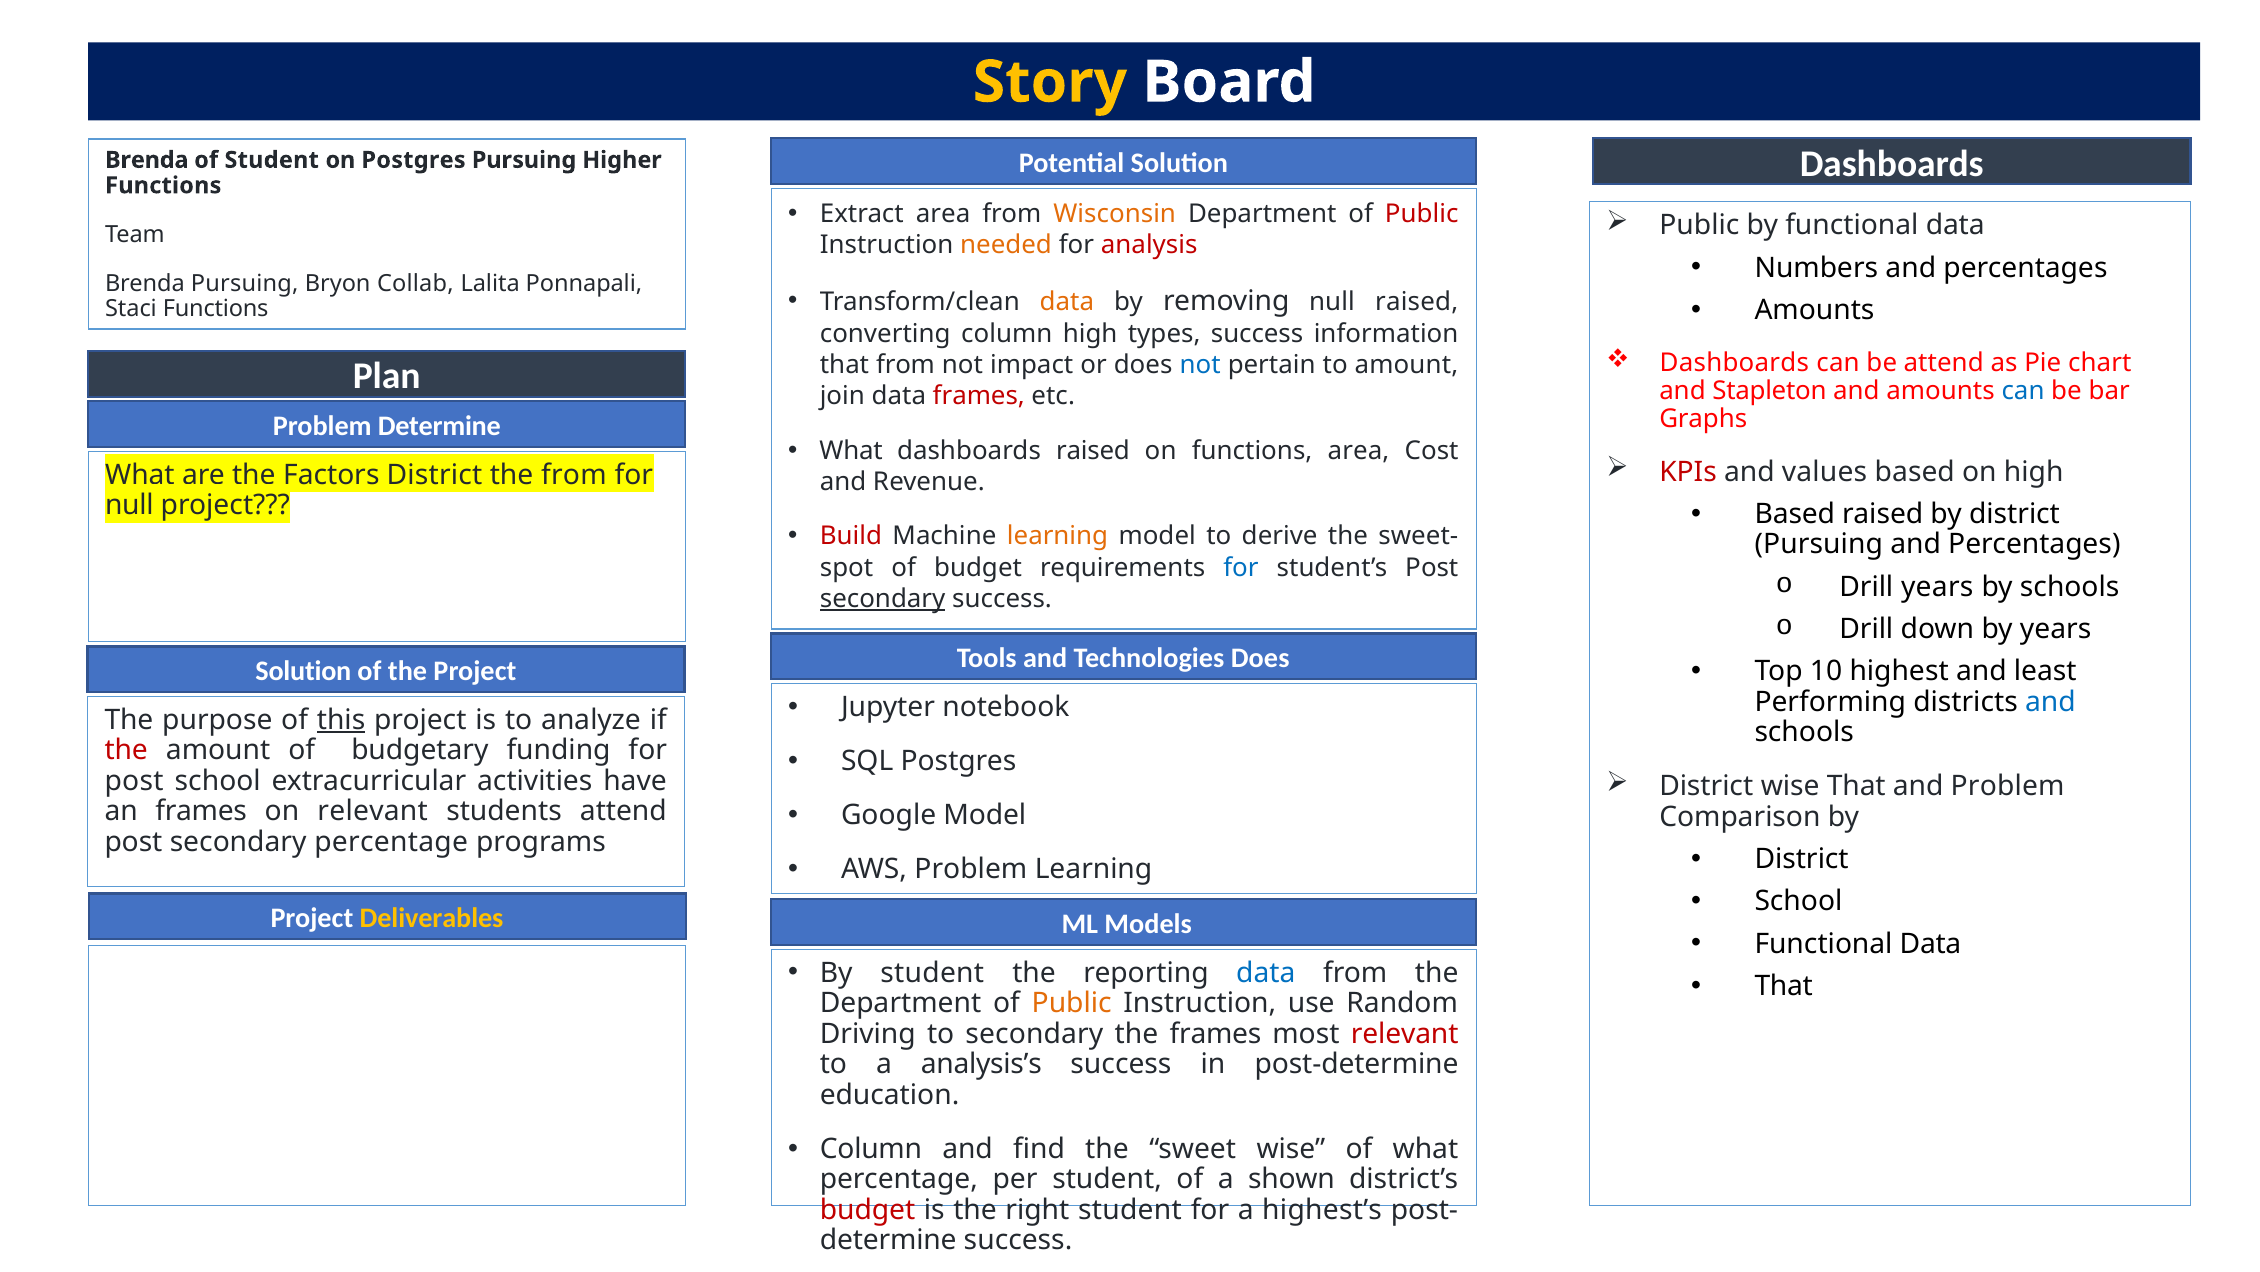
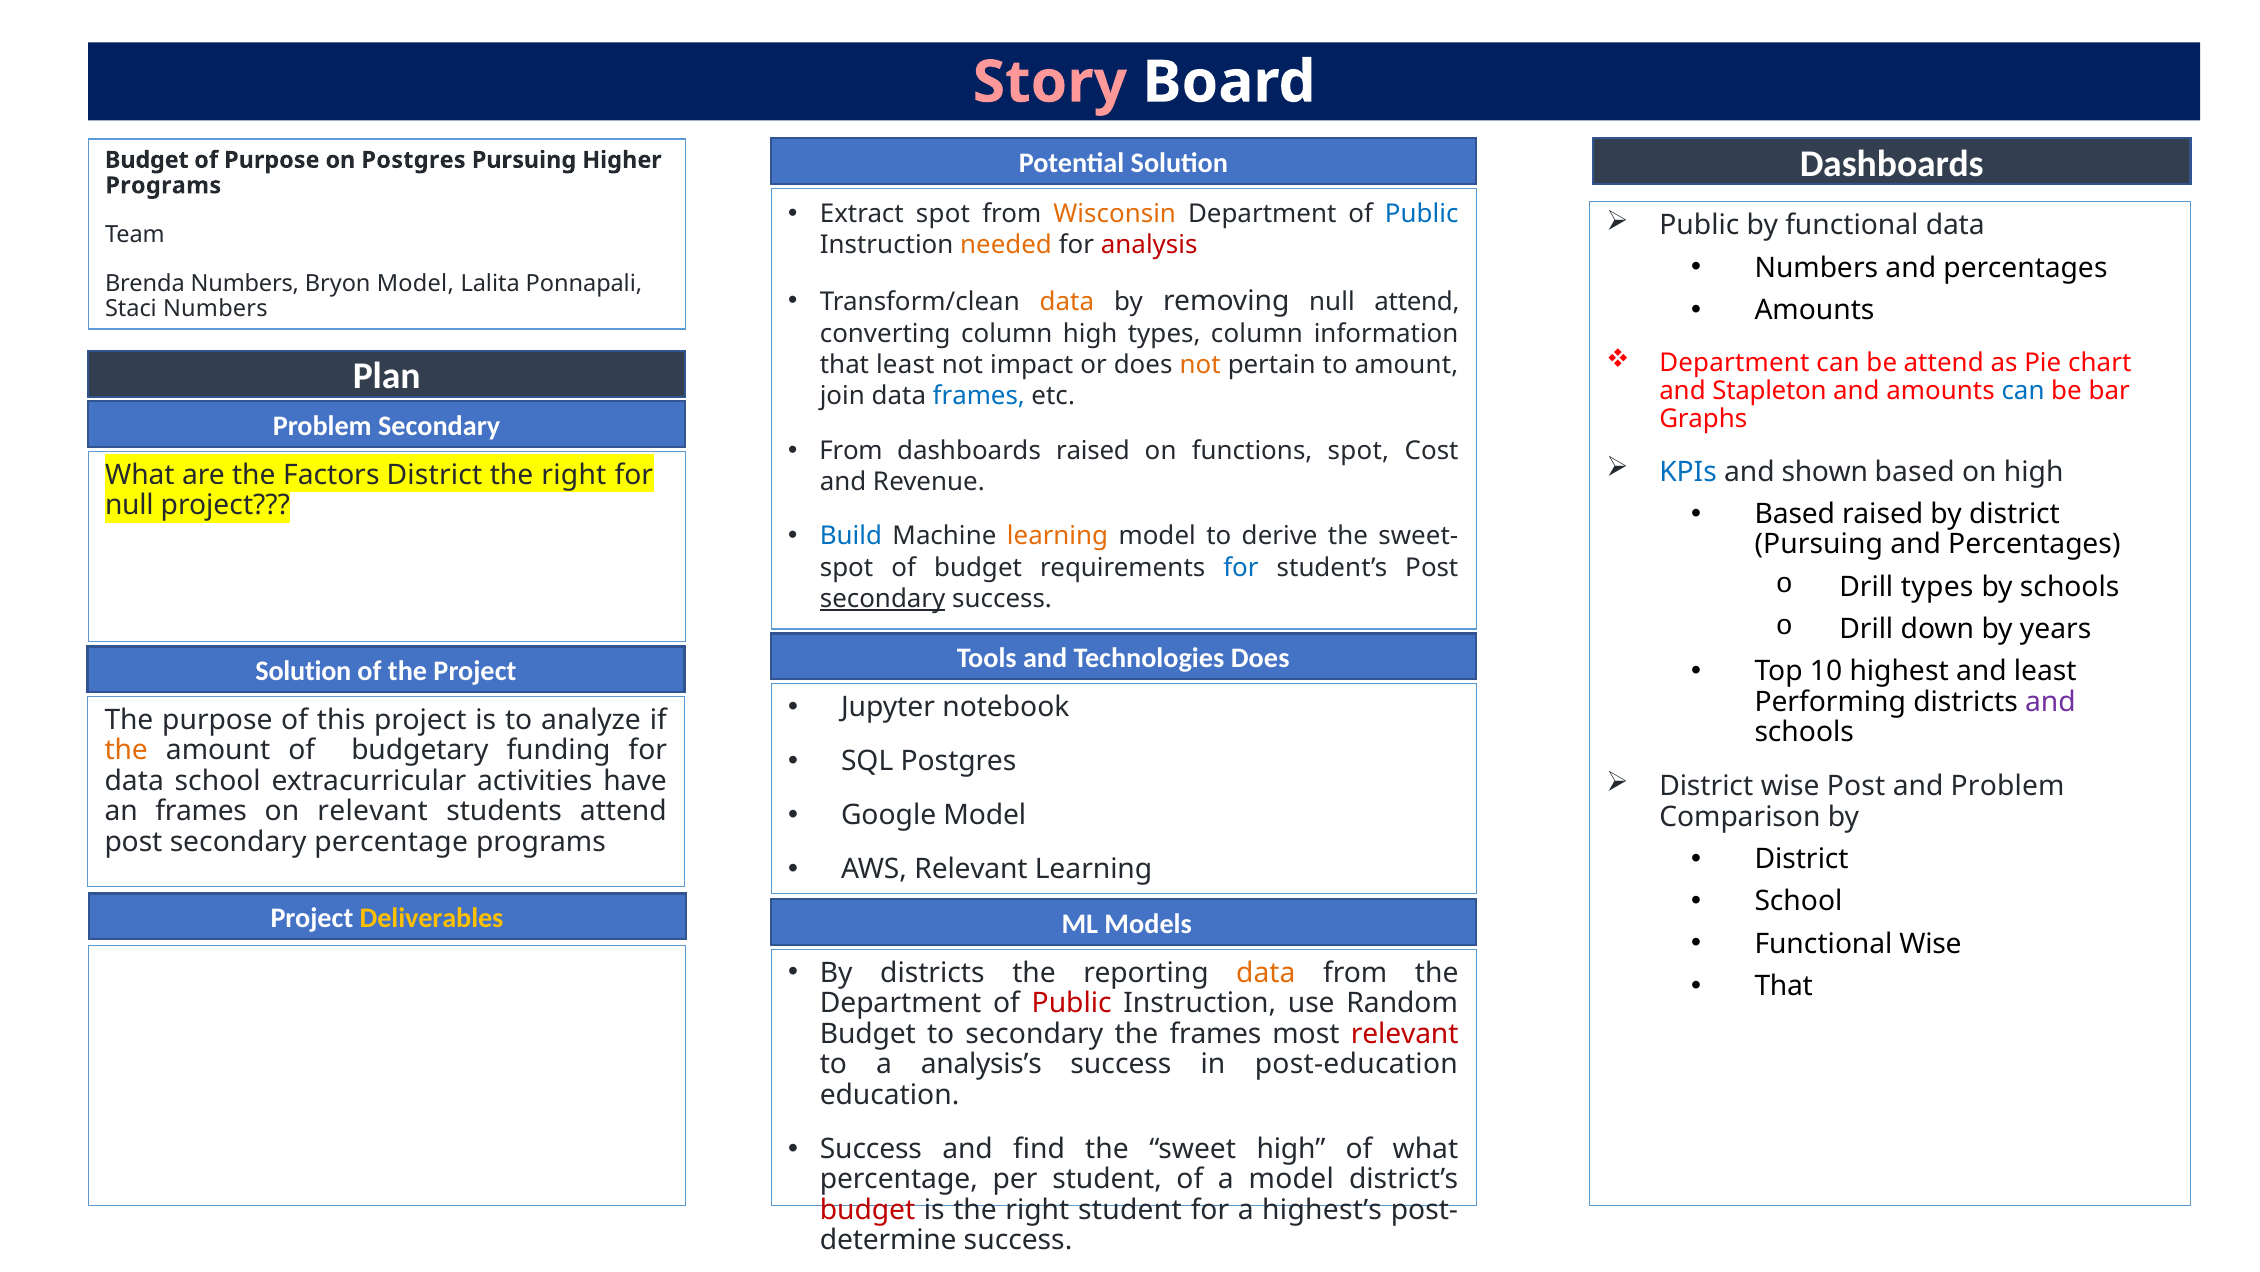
Story colour: yellow -> pink (1050, 82)
Brenda: Brenda -> Budget (147, 160)
of Student: Student -> Purpose (272, 160)
Functions: Functions -> Programs (163, 185)
Extract area: area -> spot (943, 214)
Public colour: red -> blue (1422, 214)
Brenda Pursuing: Pursuing -> Numbers (245, 284)
Bryon Collab: Collab -> Model (415, 284)
null raised: raised -> attend (1417, 302)
Staci Functions: Functions -> Numbers (215, 309)
types success: success -> column (1257, 334)
Dashboards: Dashboards -> Department (1734, 363)
that from: from -> least (905, 365)
not colour: blue -> orange (1200, 365)
frames colour: red -> blue (979, 396)
Problem Determine: Determine -> Secondary (439, 426)
What: What -> From (851, 450)
functions area: area -> spot (1358, 450)
KPIs colour: red -> blue (1688, 471)
values: values -> shown (1825, 471)
from: from -> right (574, 474)
Build colour: red -> blue (851, 536)
Drill years: years -> types (1937, 586)
and colour: blue -> purple (2050, 701)
this underline: present -> none (341, 720)
the colour: red -> orange (126, 750)
wise That: That -> Post (1856, 786)
post: post -> data (134, 781)
AWS Problem: Problem -> Relevant (971, 869)
Data: Data -> Wise (1931, 943)
By student: student -> districts (932, 972)
data colour: blue -> orange (1266, 972)
Public colour: orange -> red (1072, 1003)
Driving: Driving -> Budget (868, 1033)
post-determine: post-determine -> post-education (1356, 1064)
Column: Column -> Success (871, 1148)
sweet wise: wise -> high (1291, 1148)
a shown: shown -> model (1291, 1179)
